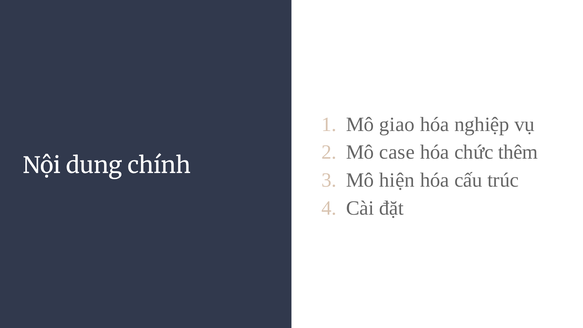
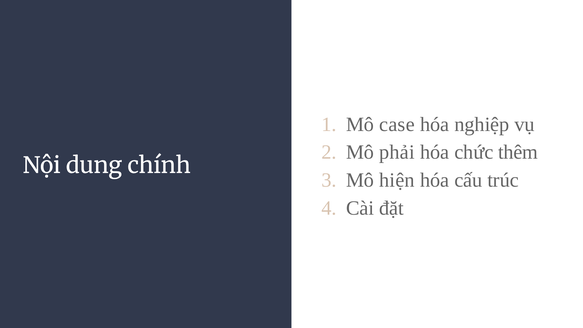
giao: giao -> case (397, 124)
case: case -> phải (397, 152)
